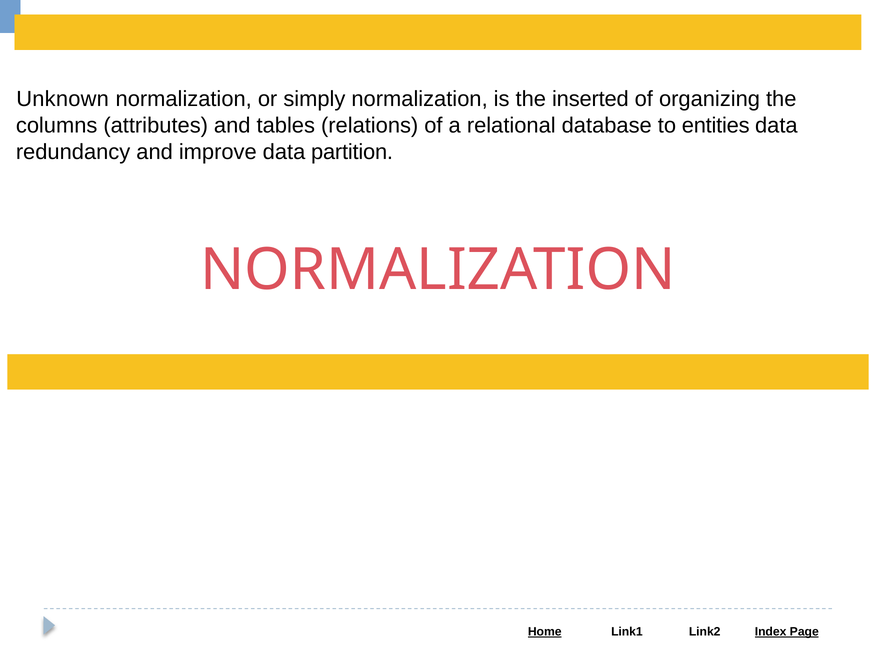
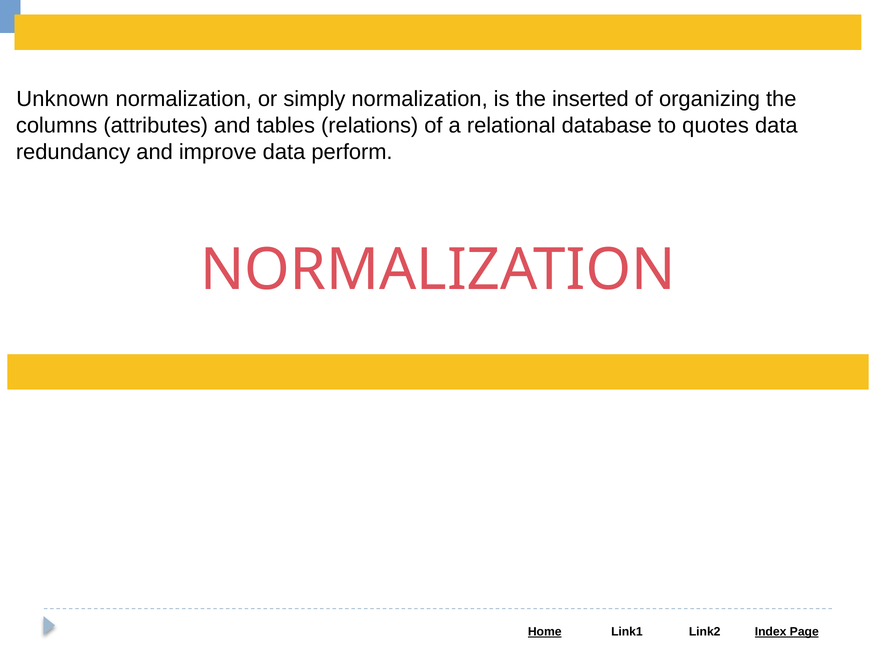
entities: entities -> quotes (715, 126)
partition: partition -> perform (352, 152)
